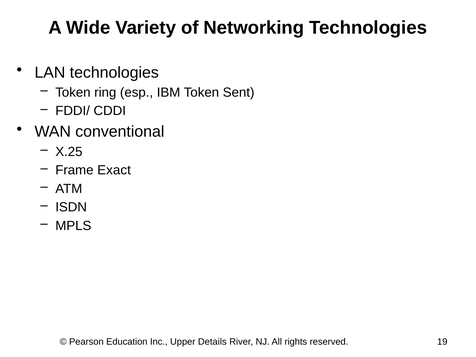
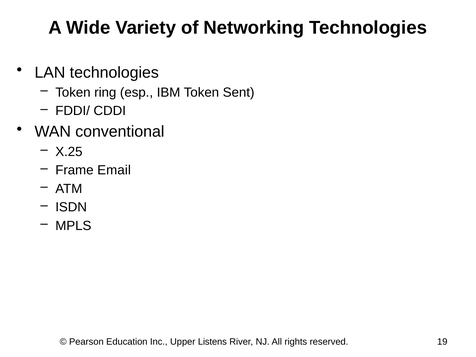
Exact: Exact -> Email (114, 170)
Details: Details -> Listens (212, 342)
